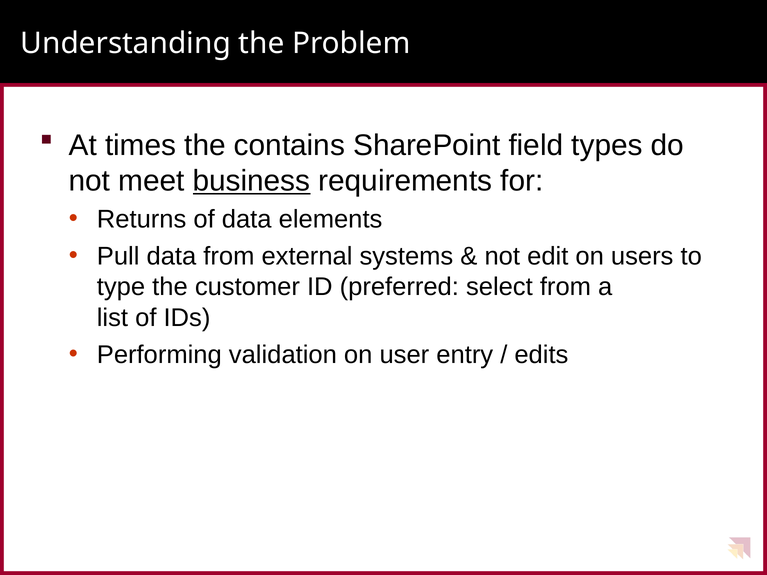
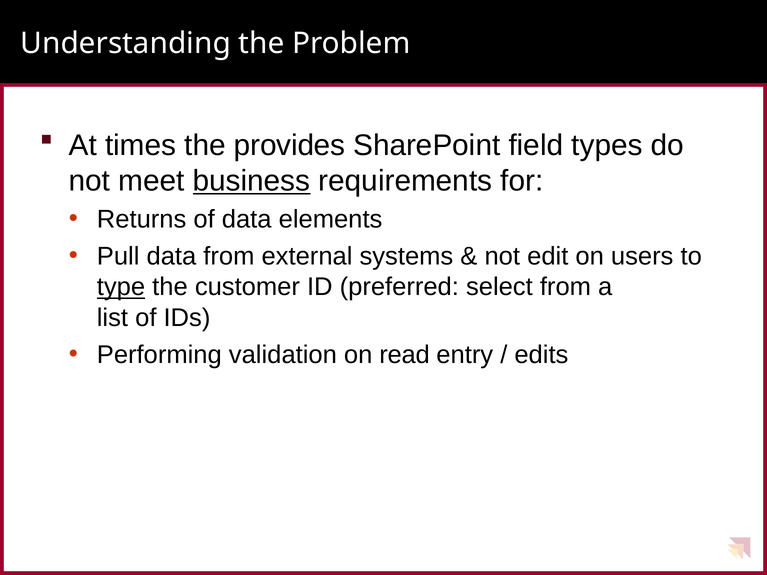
contains: contains -> provides (290, 145)
type underline: none -> present (121, 287)
user: user -> read (405, 355)
